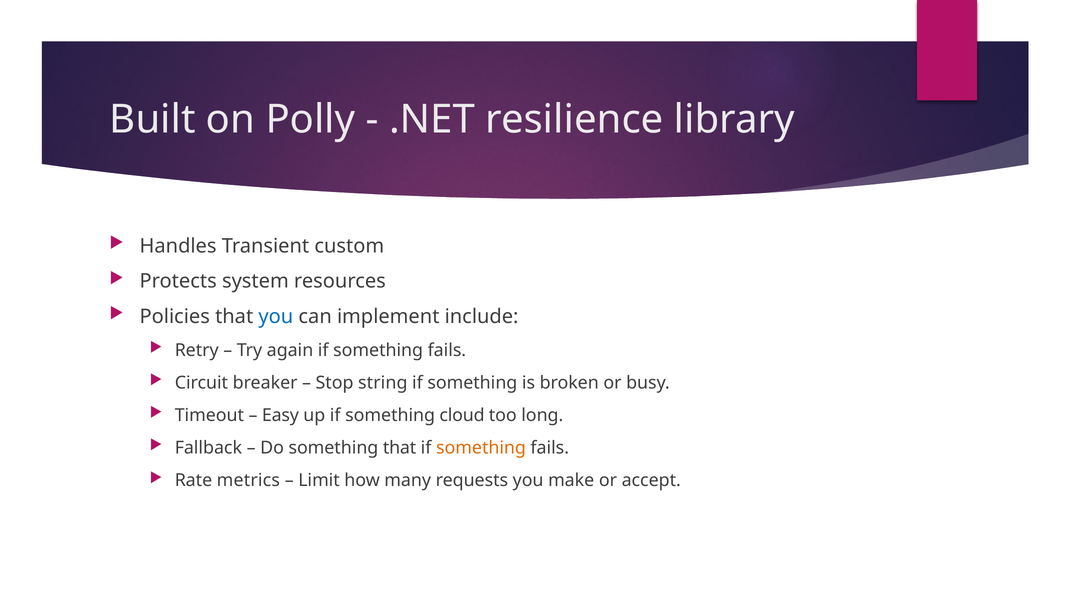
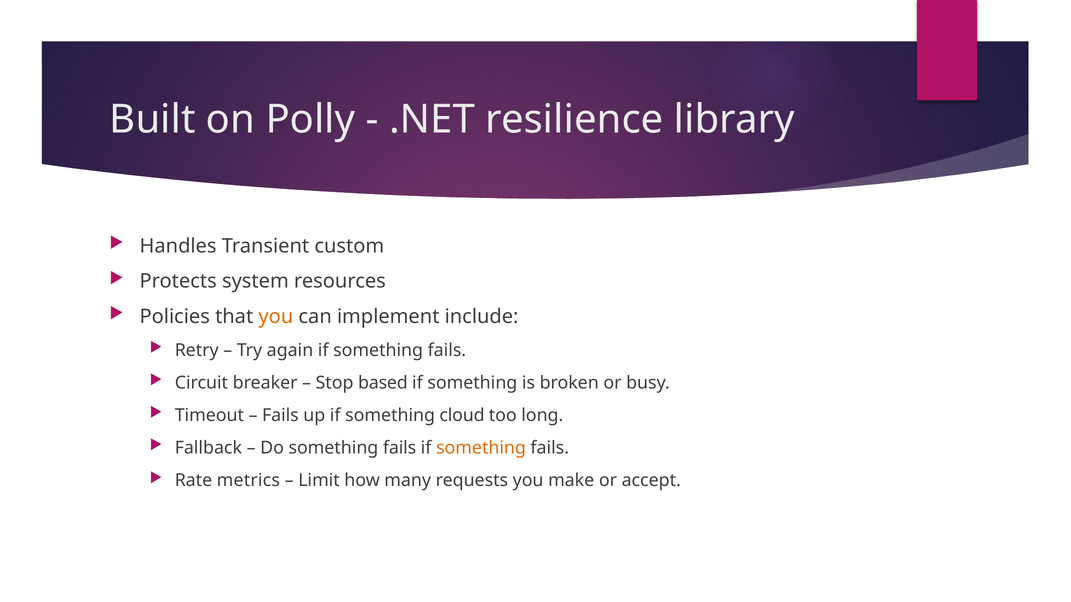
you colour: blue -> orange (276, 317)
string: string -> based (383, 383)
Easy: Easy -> Fails (280, 416)
Do something that: that -> fails (400, 448)
